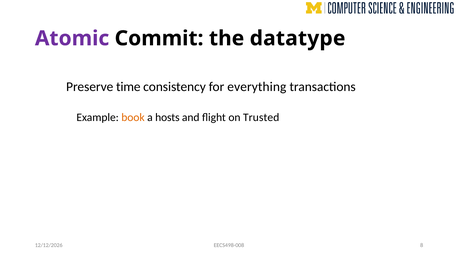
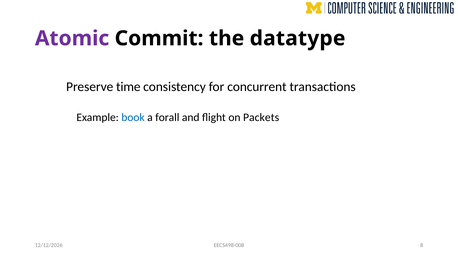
everything: everything -> concurrent (257, 87)
book colour: orange -> blue (133, 118)
hosts: hosts -> forall (167, 118)
Trusted: Trusted -> Packets (261, 118)
